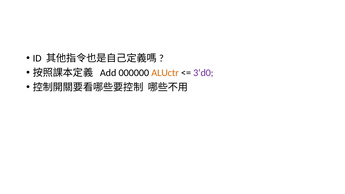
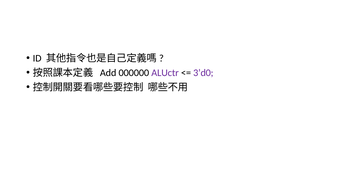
ALUctr colour: orange -> purple (165, 73)
